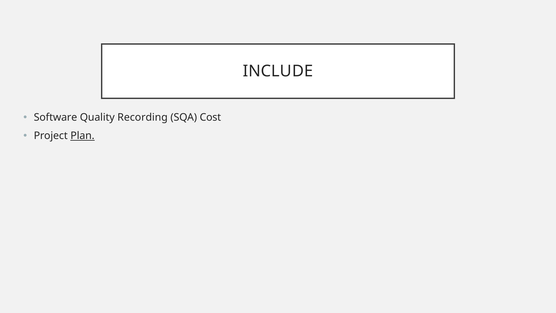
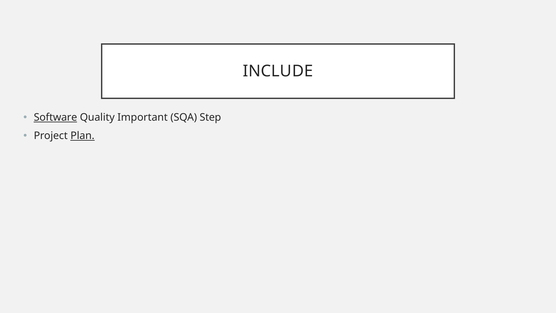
Software underline: none -> present (55, 117)
Recording: Recording -> Important (143, 117)
Cost: Cost -> Step (210, 117)
